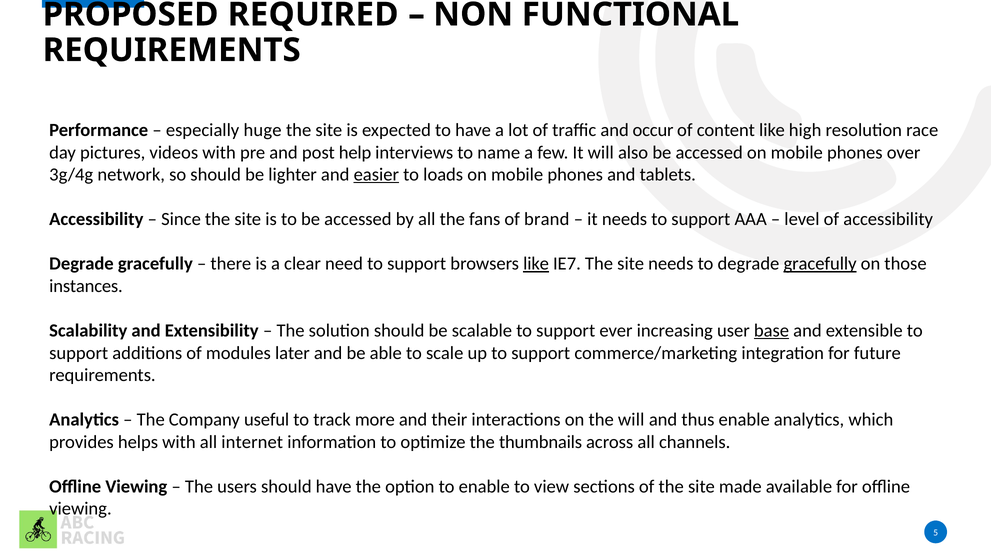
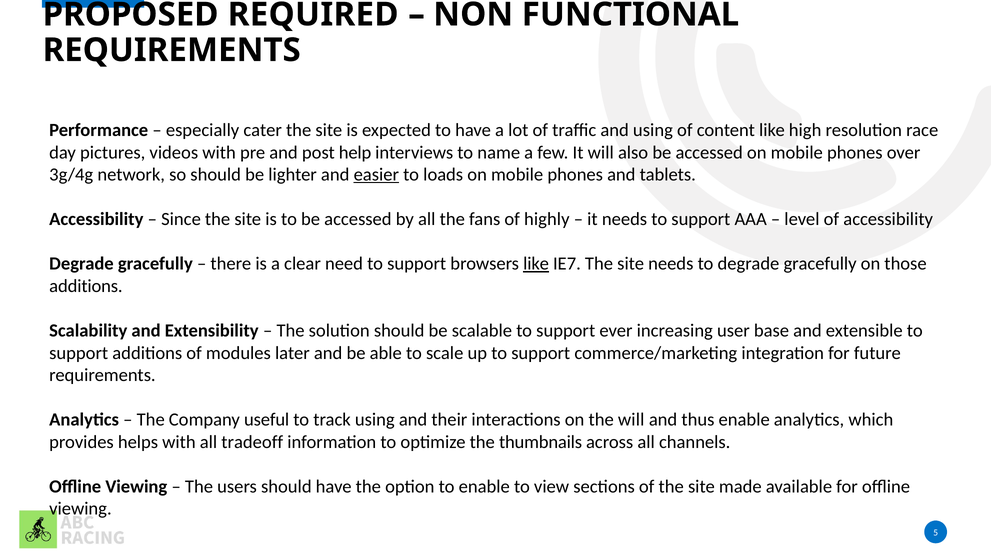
huge: huge -> cater (263, 130)
and occur: occur -> using (653, 130)
brand: brand -> highly (547, 219)
gracefully underline: present -> none (820, 264)
instances: instances -> additions (86, 286)
base underline: present -> none (771, 331)
track more: more -> using (375, 420)
internet: internet -> tradeoff (252, 442)
